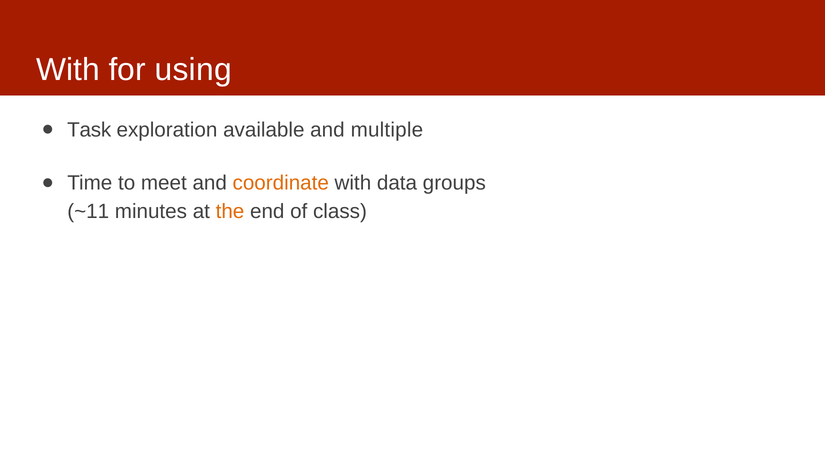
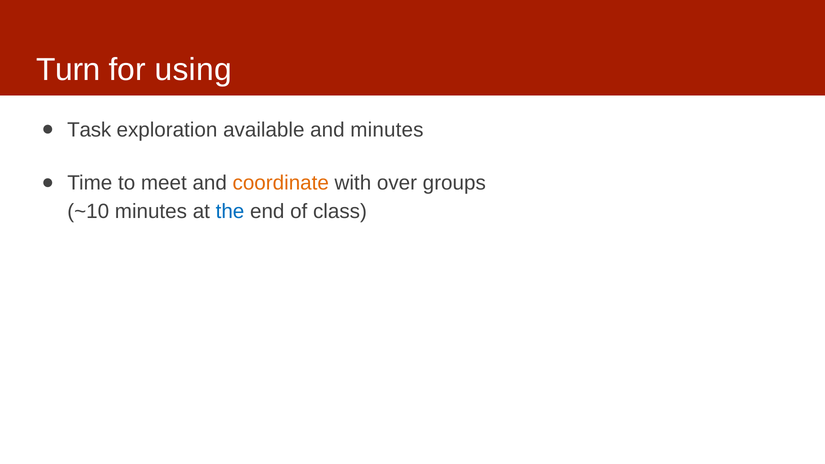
With: With -> Turn (68, 70)
and multiple: multiple -> minutes (387, 130)
data: data -> over (397, 183)
~11: ~11 -> ~10 (88, 211)
the colour: orange -> blue (230, 211)
